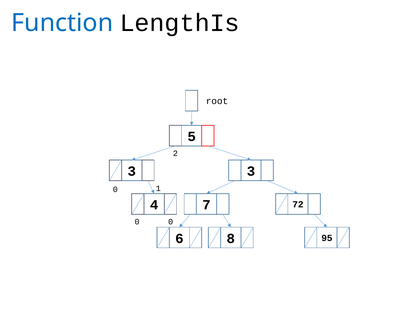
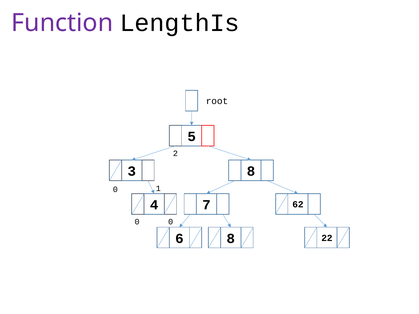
Function colour: blue -> purple (62, 23)
3 3: 3 -> 8 (251, 171)
72: 72 -> 62 (298, 205)
95: 95 -> 22 (327, 238)
